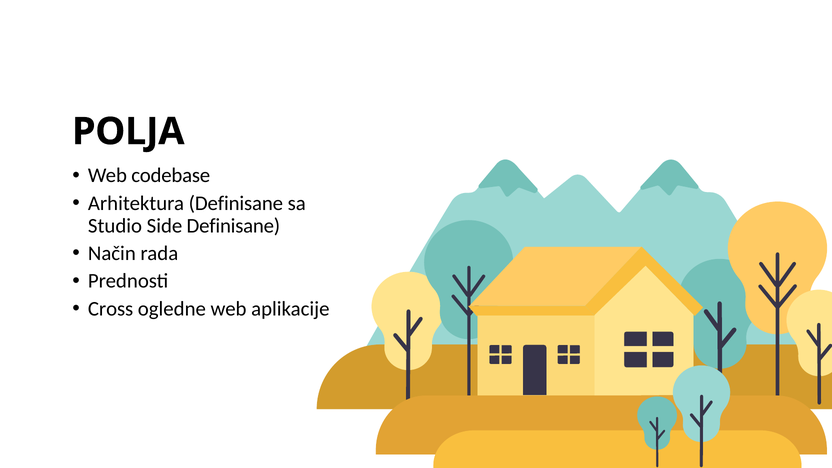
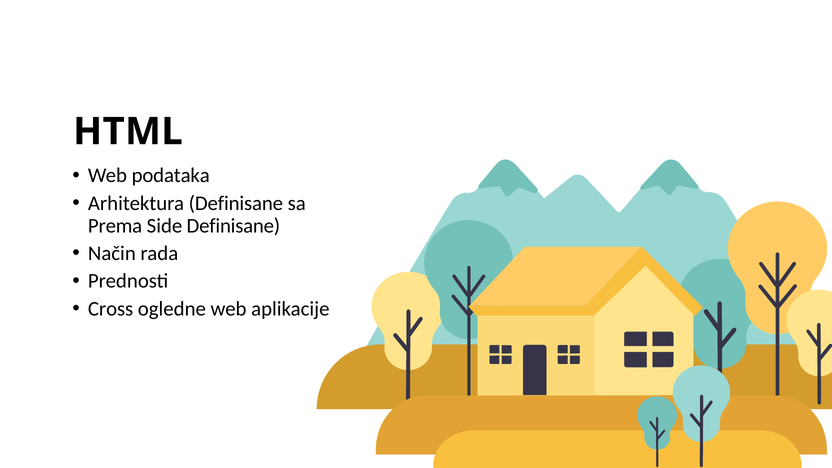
POLJA: POLJA -> HTML (128, 132)
codebase: codebase -> podataka (171, 176)
Studio: Studio -> Prema (115, 226)
